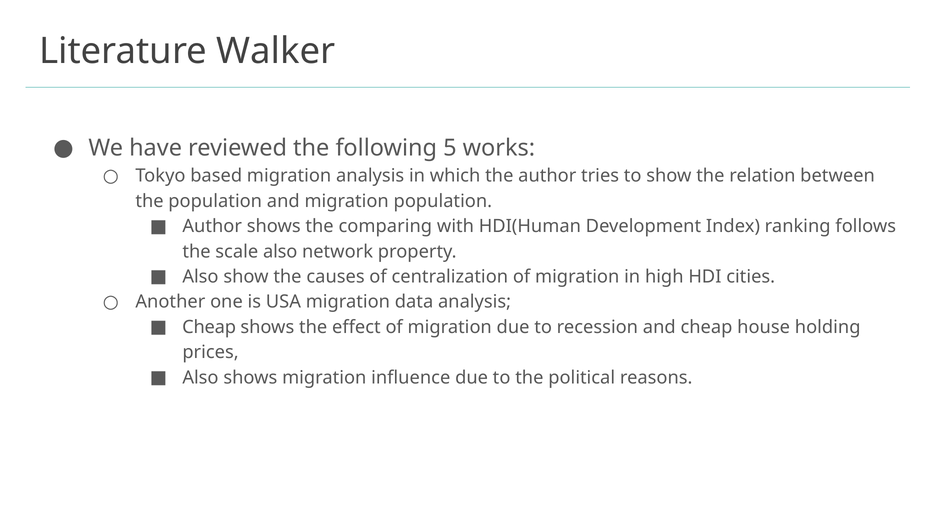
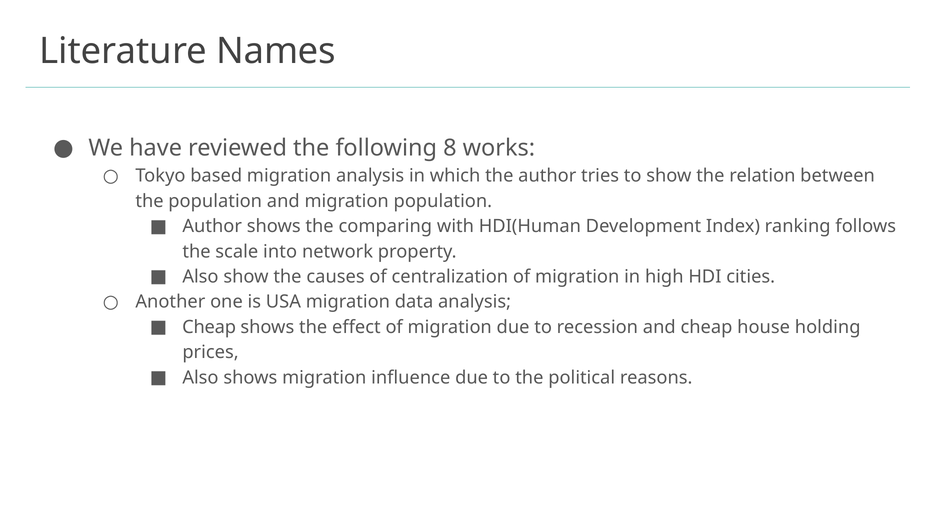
Walker: Walker -> Names (276, 51)
5: 5 -> 8 (450, 148)
scale also: also -> into (280, 251)
